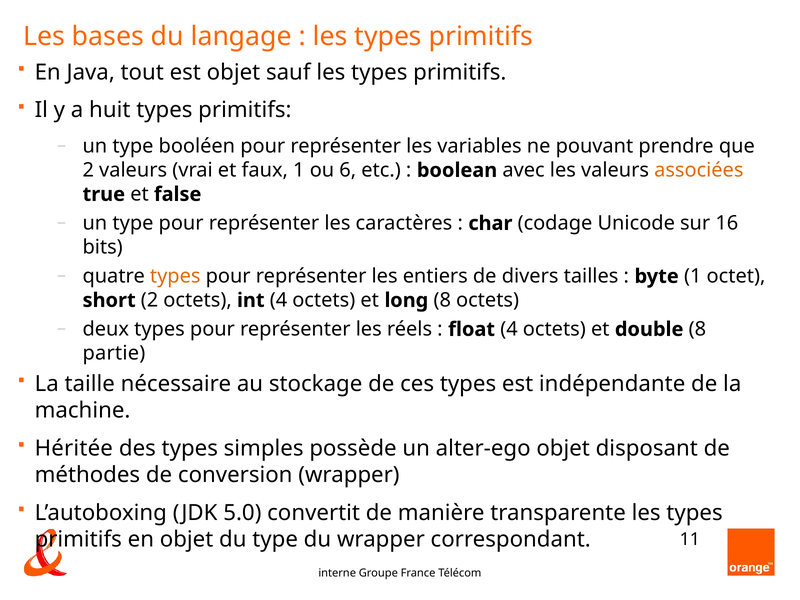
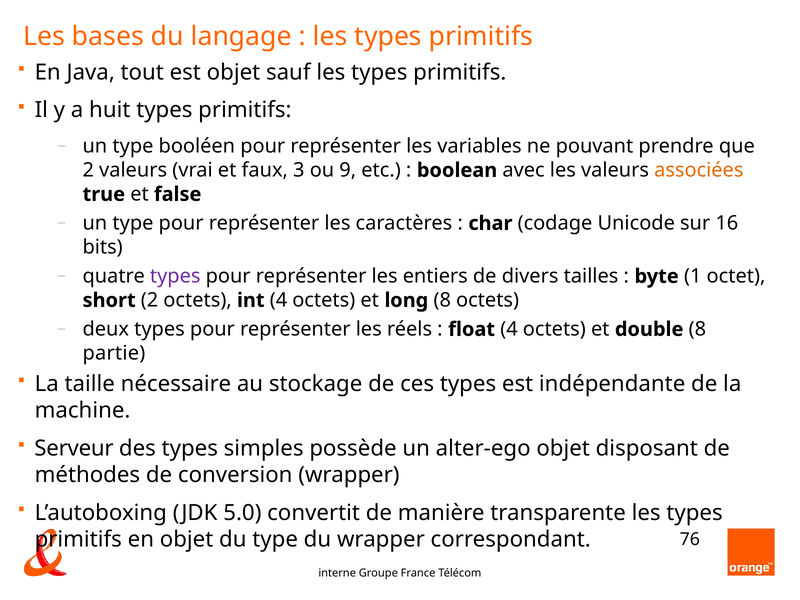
faux 1: 1 -> 3 (299, 170)
6: 6 -> 9 (348, 170)
types colour: orange -> purple (175, 276)
Héritée: Héritée -> Serveur (74, 448)
11: 11 -> 76 (690, 539)
